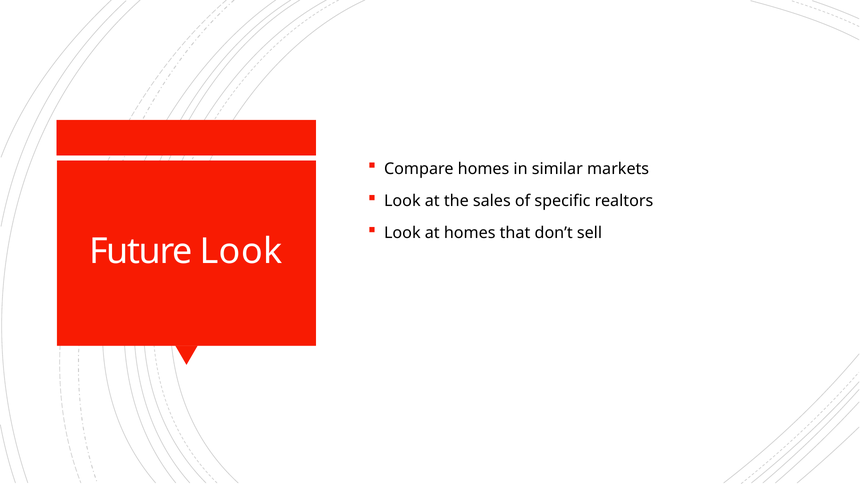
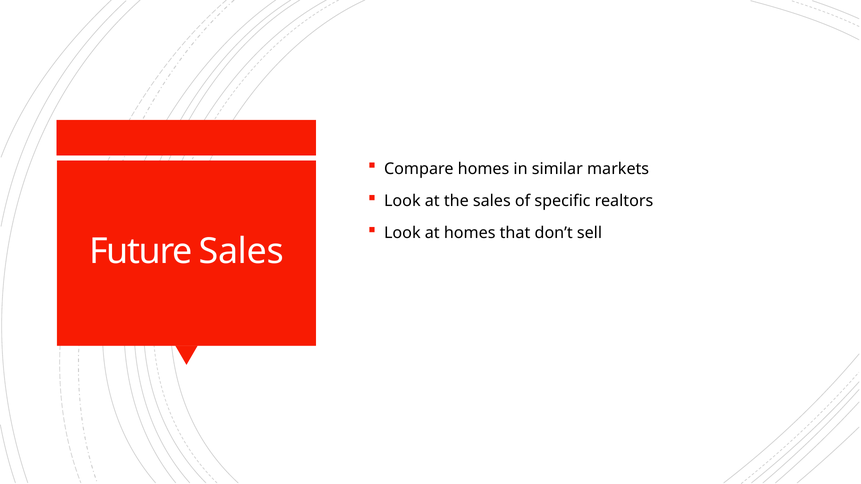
Future Look: Look -> Sales (241, 252)
